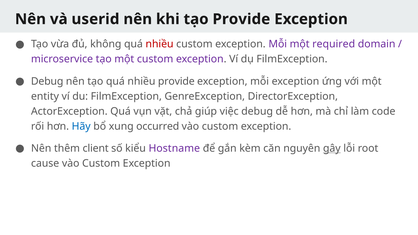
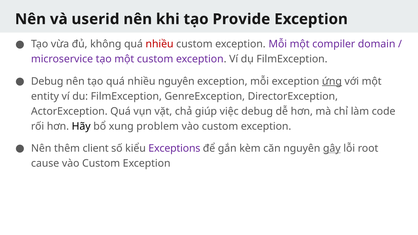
required: required -> compiler (334, 44)
nhiều provide: provide -> nguyên (176, 81)
ứng underline: none -> present (332, 81)
Hãy colour: blue -> black (81, 126)
occurred: occurred -> problem (158, 126)
Hostname: Hostname -> Exceptions (174, 148)
